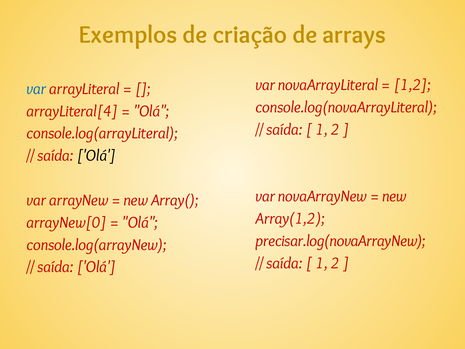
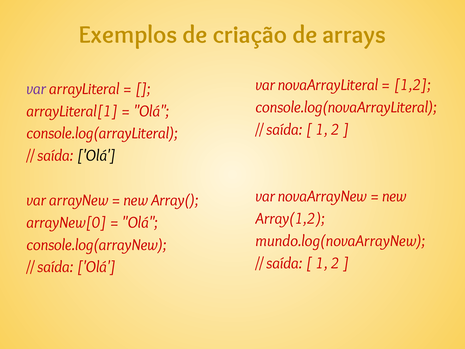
var colour: blue -> purple (36, 89)
arrayLiteral[4: arrayLiteral[4 -> arrayLiteral[1 (72, 111)
precisar.log(novaArrayNew: precisar.log(novaArrayNew -> mundo.log(novaArrayNew (341, 241)
